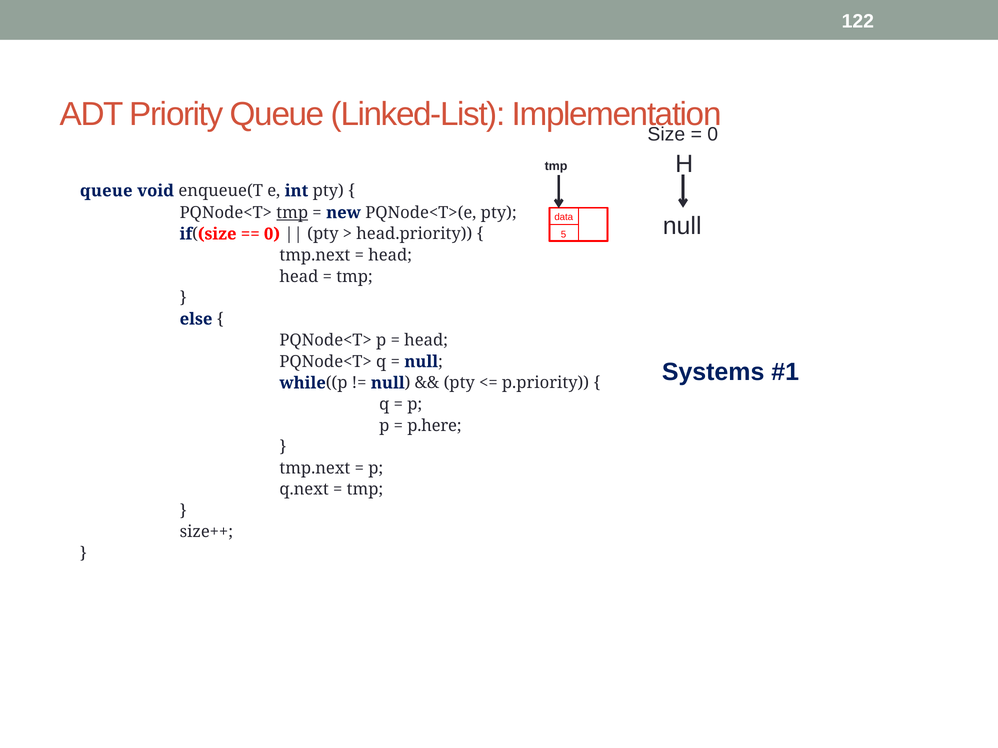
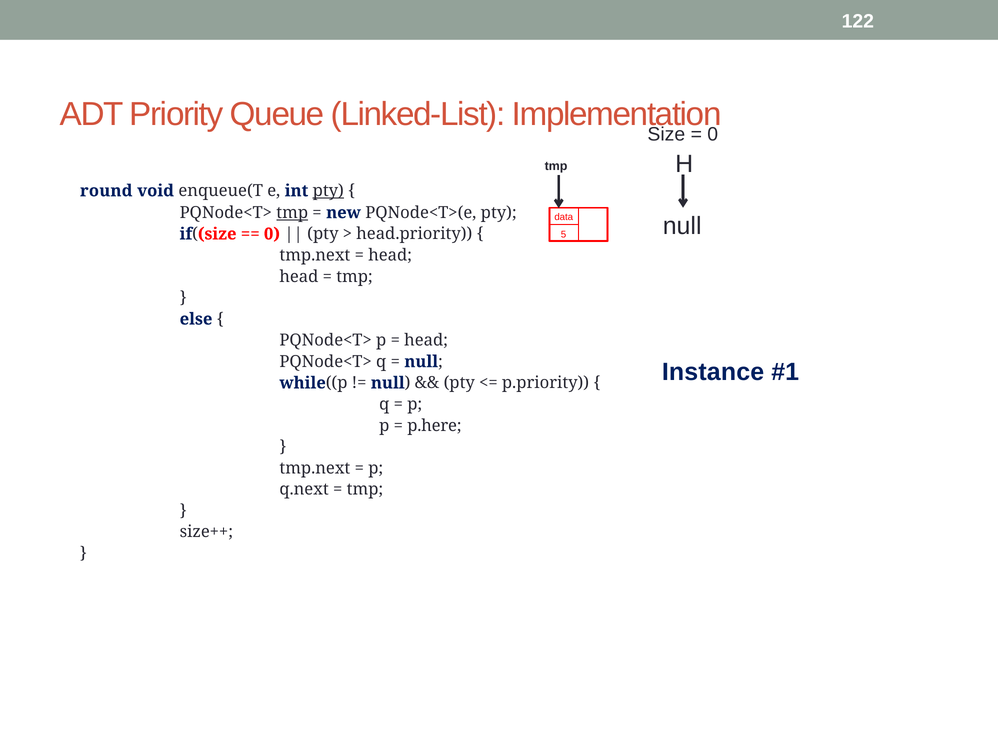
queue: queue -> round (106, 191)
pty underline: none -> present (328, 191)
Systems: Systems -> Instance (713, 372)
